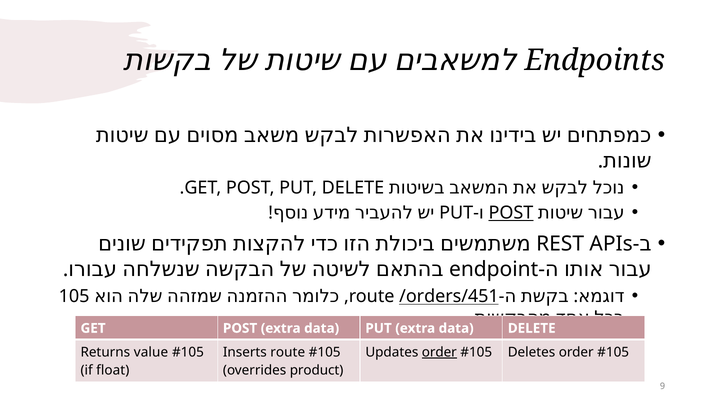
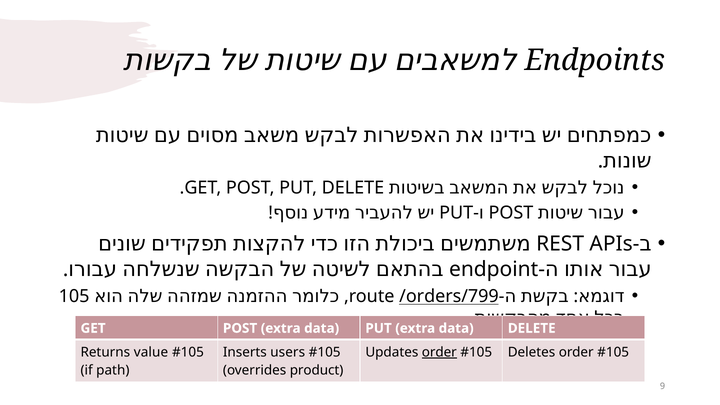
POST underline: present -> none (511, 213)
/orders/451: /orders/451 -> /orders/799 (449, 296)
Inserts route: route -> users (288, 352)
float: float -> path (113, 370)
